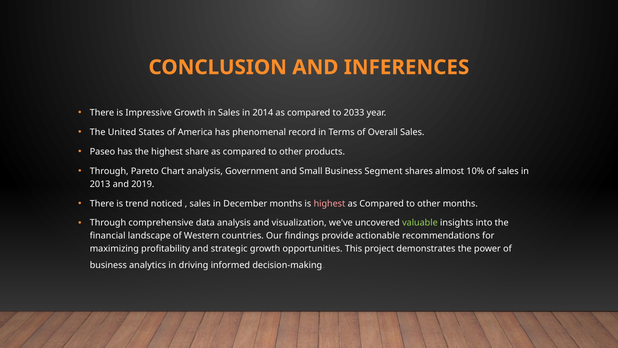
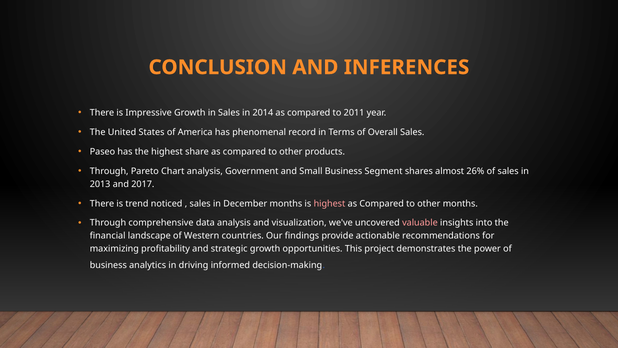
2033: 2033 -> 2011 (354, 113)
10%: 10% -> 26% (475, 171)
2019: 2019 -> 2017 (143, 184)
valuable colour: light green -> pink (420, 223)
